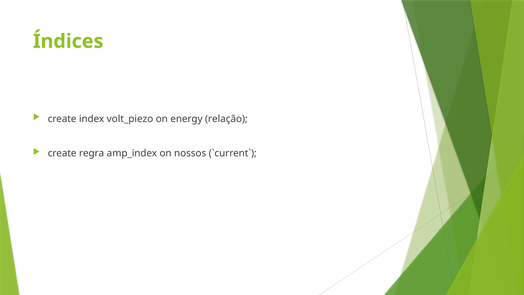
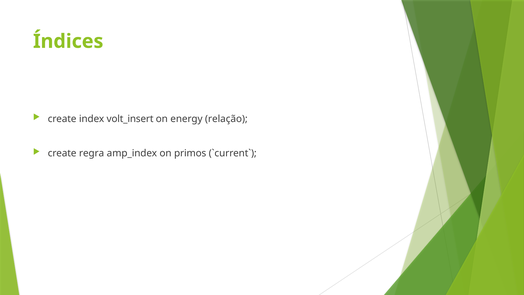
volt_piezo: volt_piezo -> volt_insert (130, 119)
nossos: nossos -> primos (190, 153)
